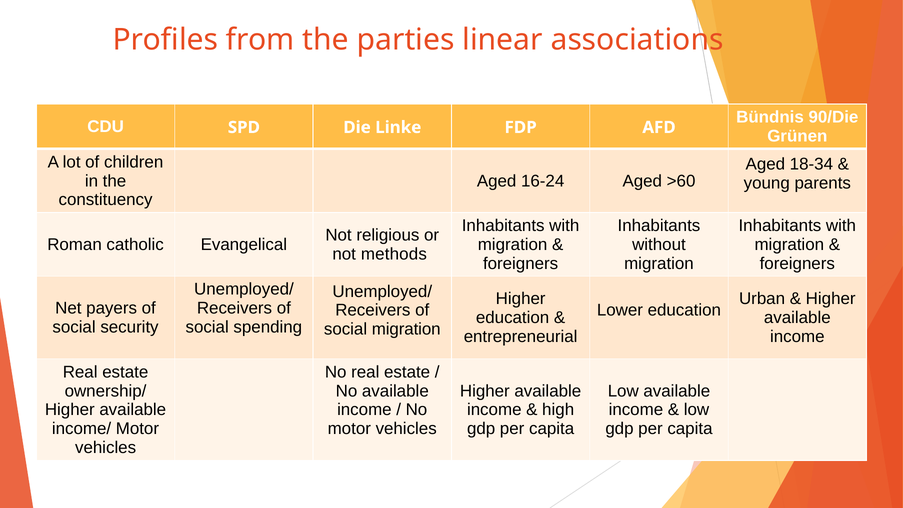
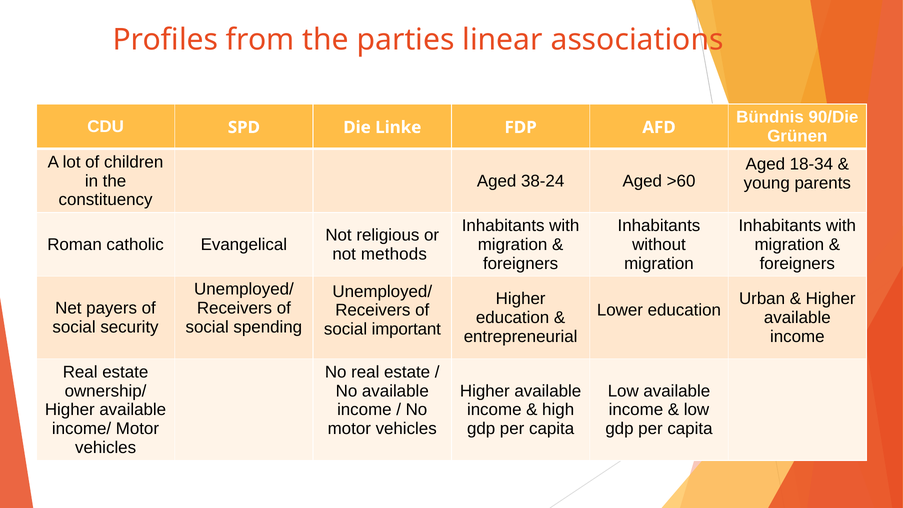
16-24: 16-24 -> 38-24 (543, 181)
social migration: migration -> important (406, 329)
